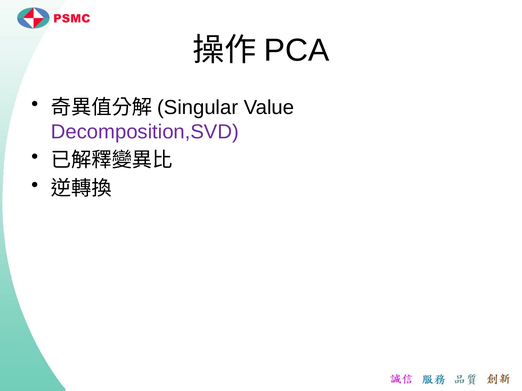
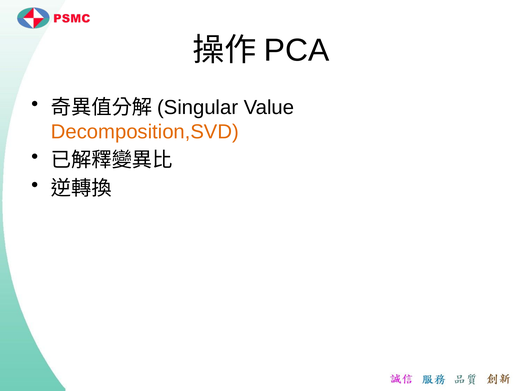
Decomposition,SVD colour: purple -> orange (145, 132)
